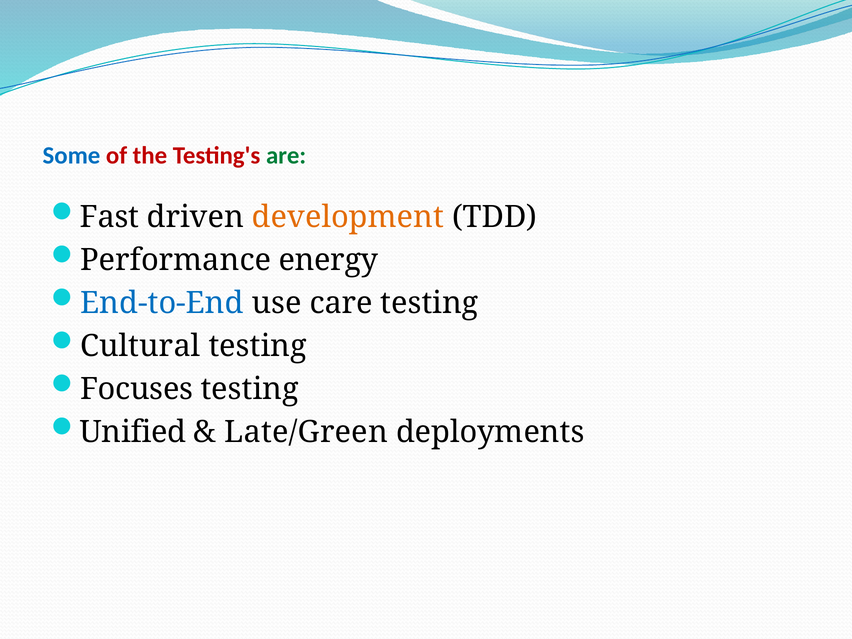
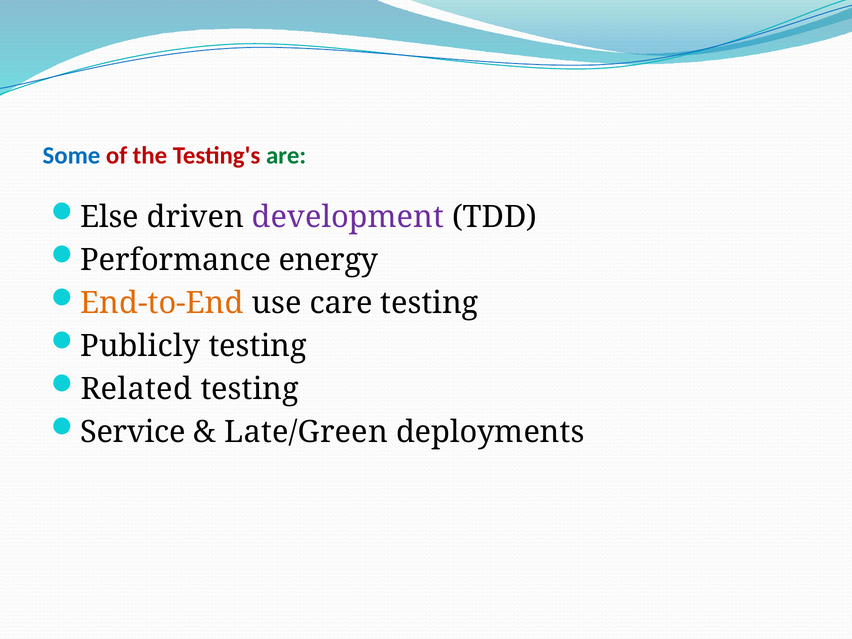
Fast: Fast -> Else (110, 217)
development colour: orange -> purple (348, 217)
End-to-End colour: blue -> orange (162, 303)
Cultural: Cultural -> Publicly (140, 346)
Focuses: Focuses -> Related (136, 389)
Unified: Unified -> Service (133, 432)
